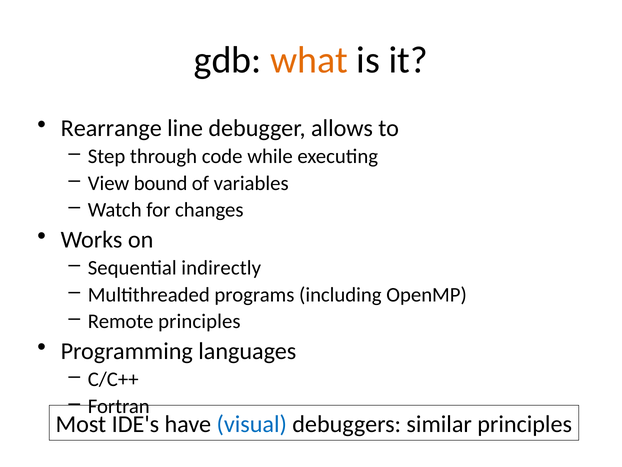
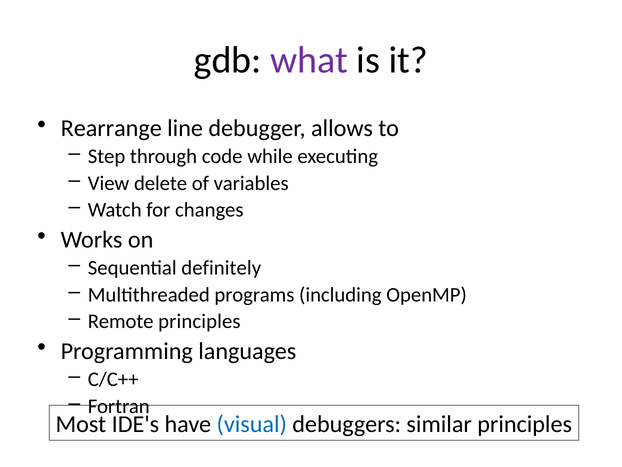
what colour: orange -> purple (309, 60)
bound: bound -> delete (161, 183)
indirectly: indirectly -> definitely (221, 268)
